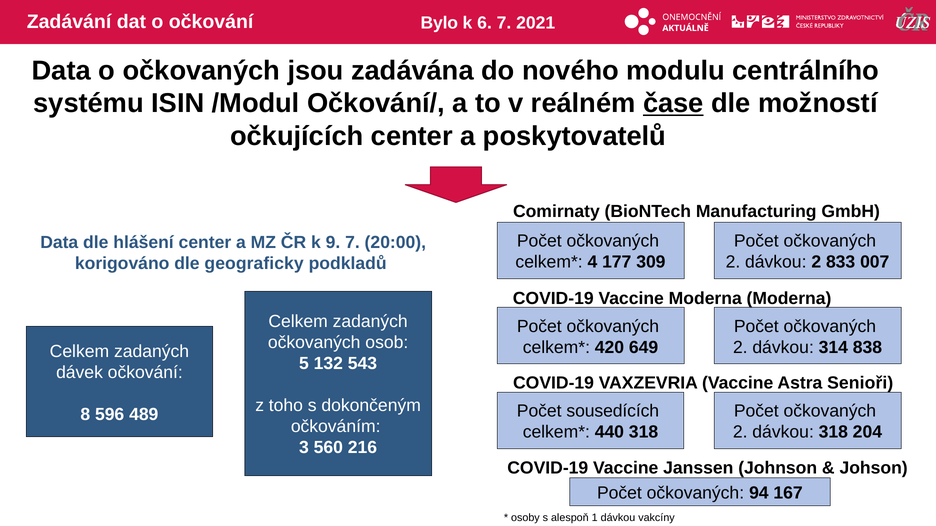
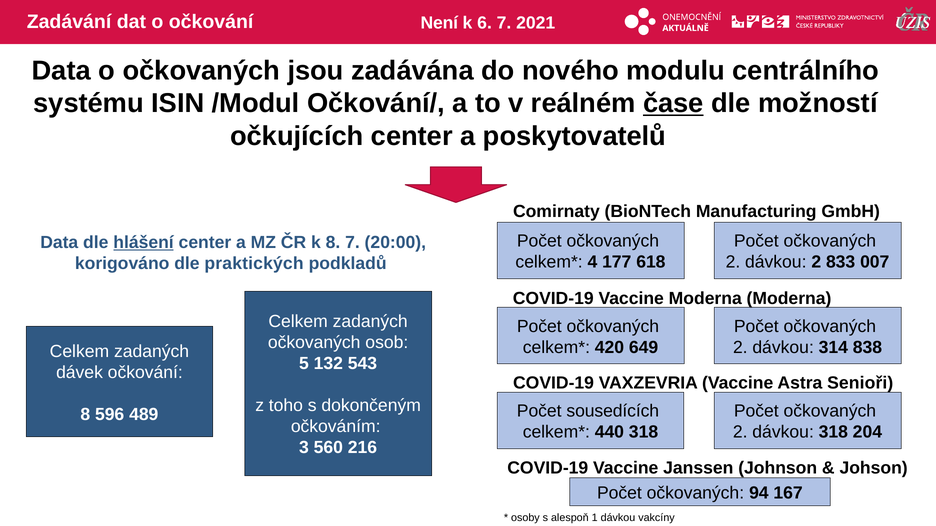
Bylo: Bylo -> Není (439, 23)
hlášení underline: none -> present (144, 243)
k 9: 9 -> 8 (333, 243)
309: 309 -> 618 (651, 262)
geograficky: geograficky -> praktických (254, 264)
